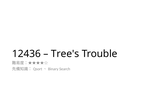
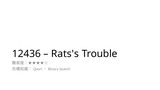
Tree's: Tree's -> Rats's (65, 54)
